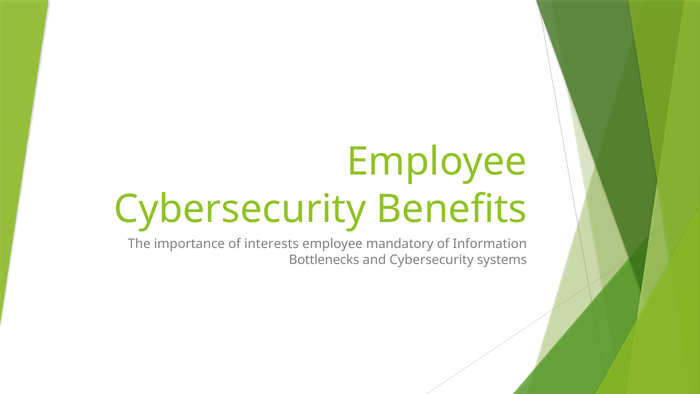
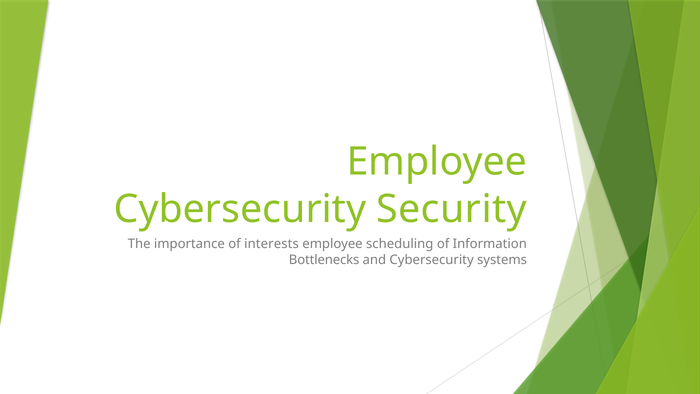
Benefits: Benefits -> Security (452, 209)
mandatory: mandatory -> scheduling (400, 244)
